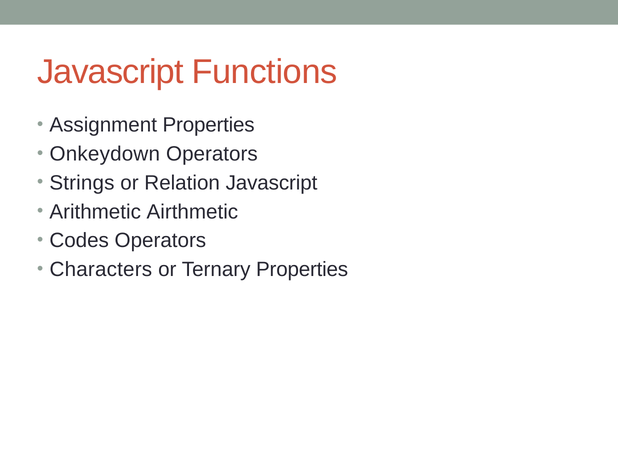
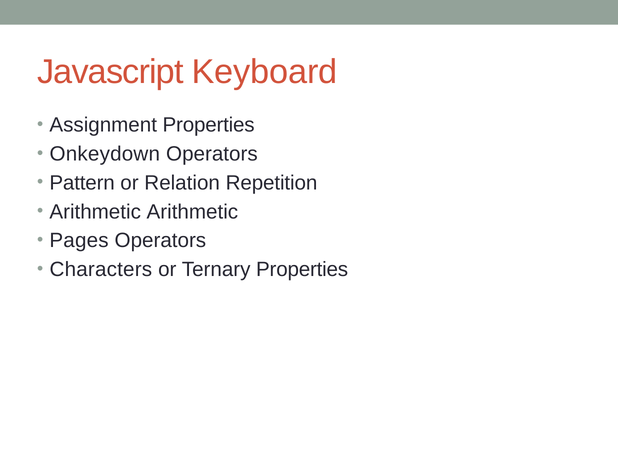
Functions: Functions -> Keyboard (264, 72)
Strings: Strings -> Pattern (82, 183)
Relation Javascript: Javascript -> Repetition (271, 183)
Arithmetic Airthmetic: Airthmetic -> Arithmetic (192, 212)
Codes: Codes -> Pages (79, 240)
